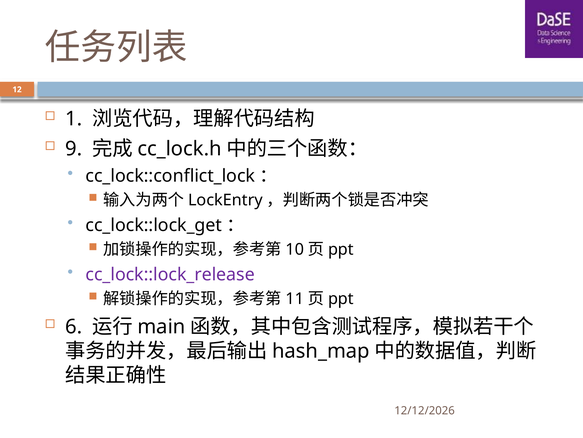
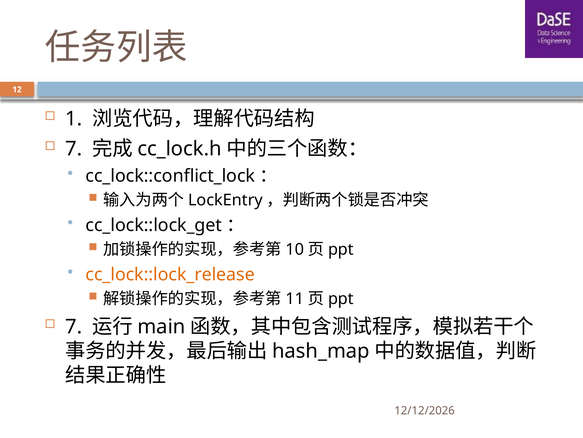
9: 9 -> 7 (74, 148)
cc_lock::lock_release colour: purple -> orange (170, 274)
6: 6 -> 7 (74, 326)
